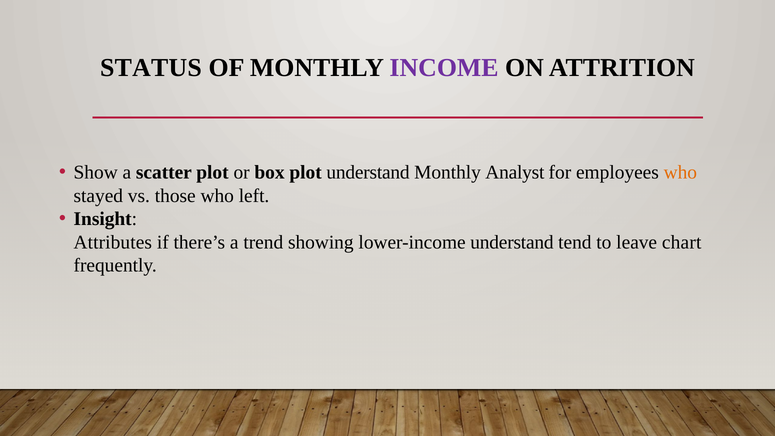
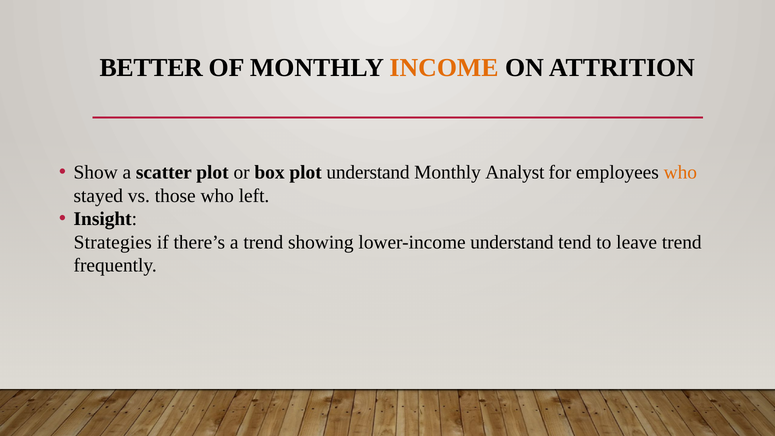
STATUS: STATUS -> BETTER (151, 68)
INCOME colour: purple -> orange (444, 68)
Attributes: Attributes -> Strategies (113, 242)
leave chart: chart -> trend (682, 242)
